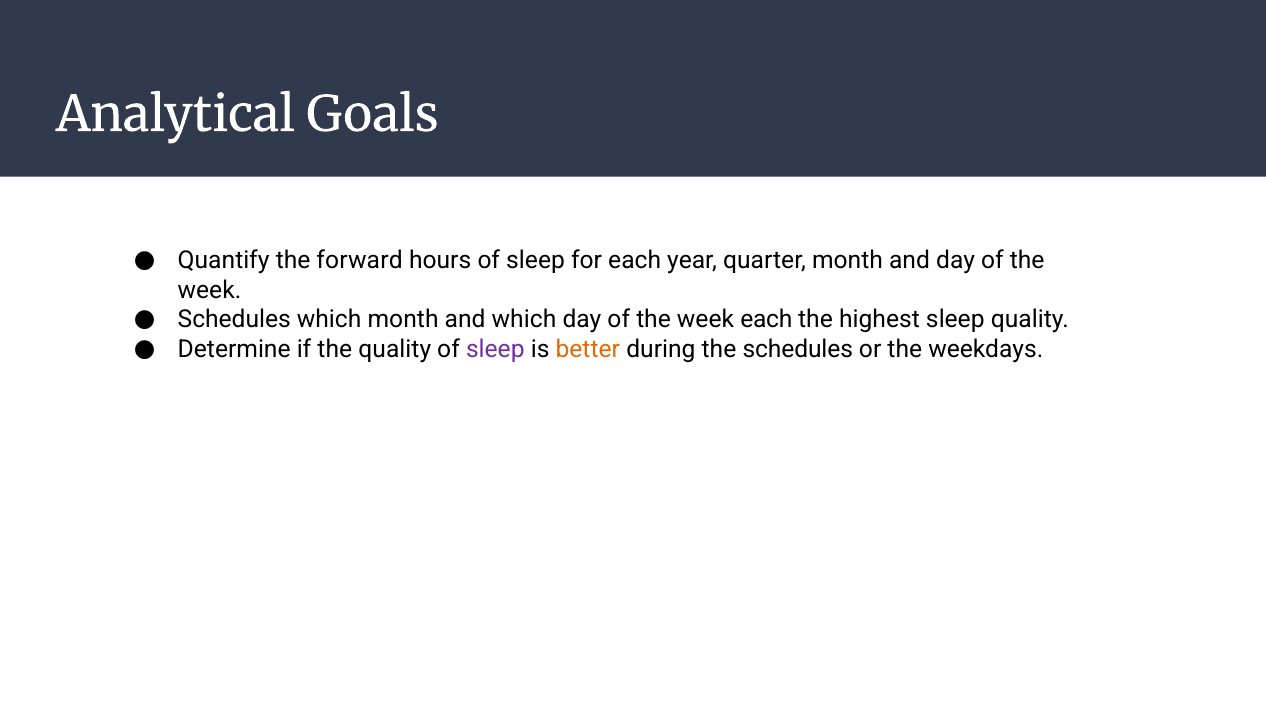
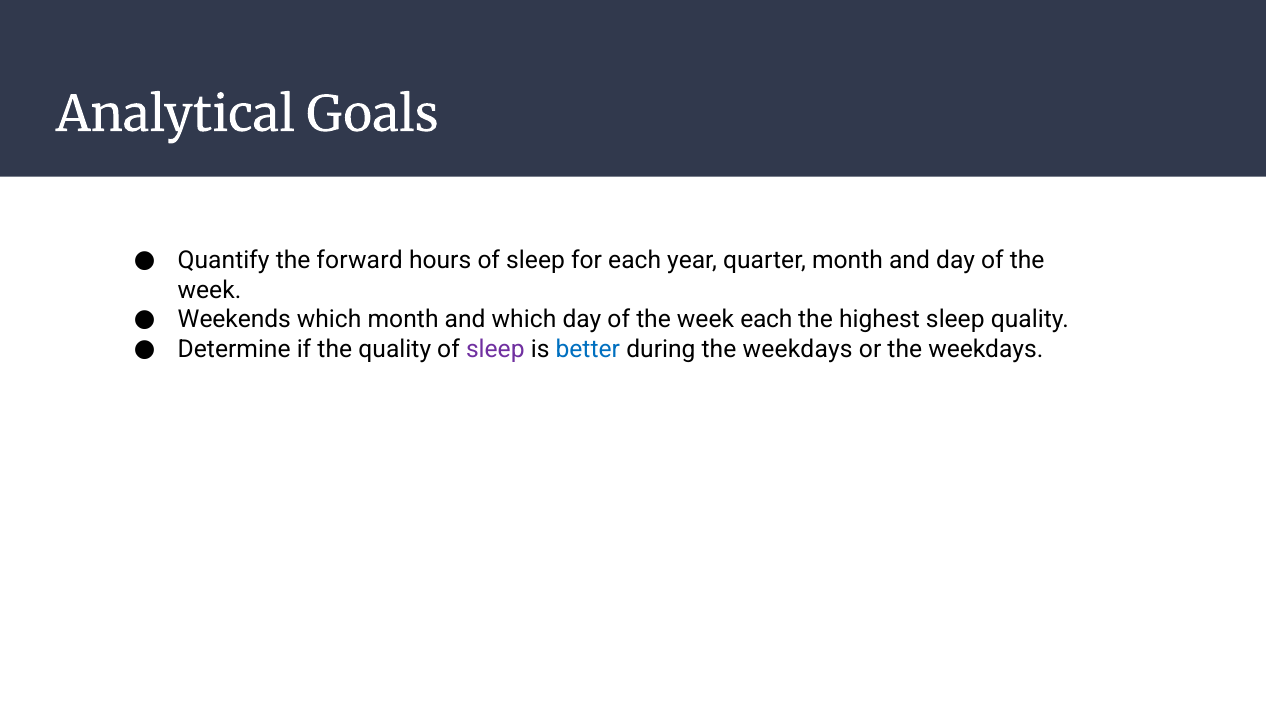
Schedules: Schedules -> Weekends (234, 320)
better colour: orange -> blue (588, 349)
during the schedules: schedules -> weekdays (798, 349)
